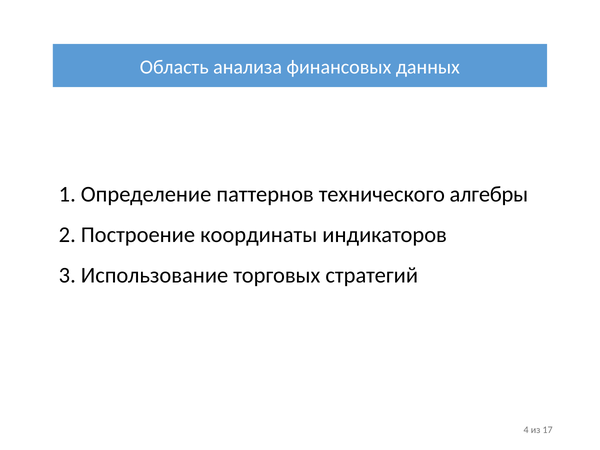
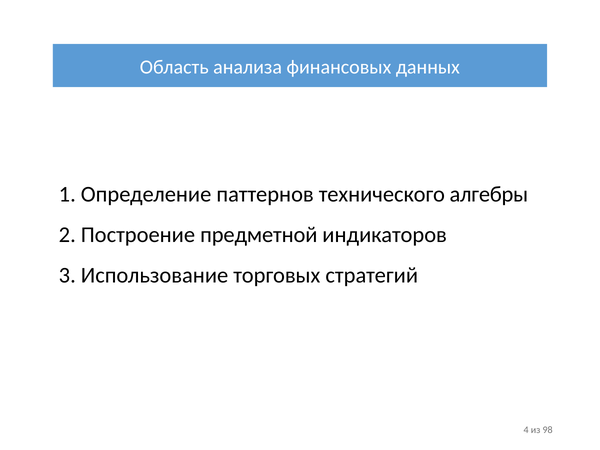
координаты: координаты -> предметной (259, 235)
17: 17 -> 98 (548, 430)
